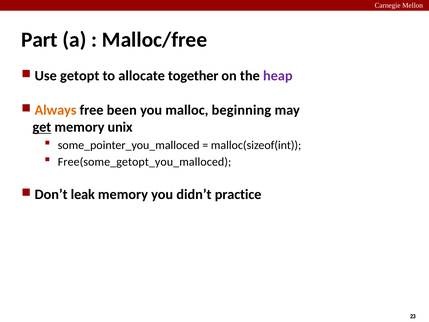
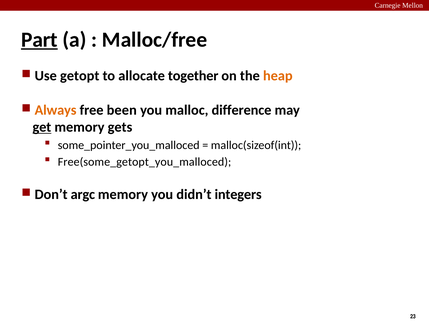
Part underline: none -> present (39, 40)
heap colour: purple -> orange (278, 76)
beginning: beginning -> difference (242, 110)
unix: unix -> gets (120, 127)
leak: leak -> argc (83, 194)
practice: practice -> integers (238, 194)
